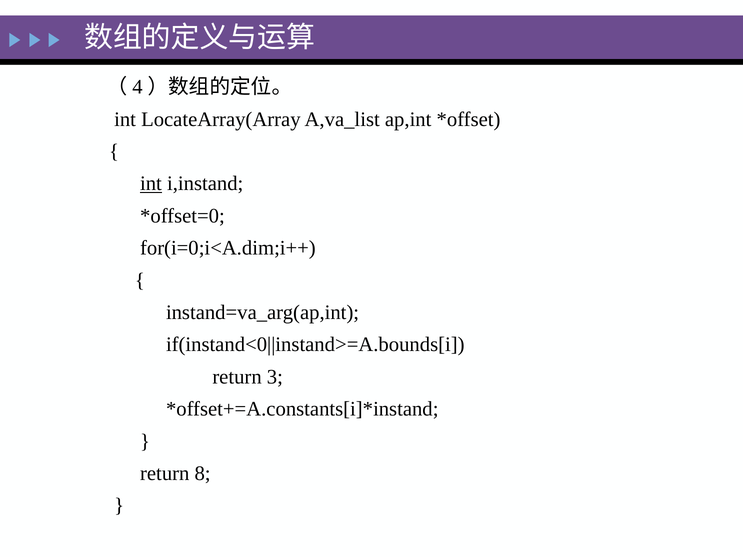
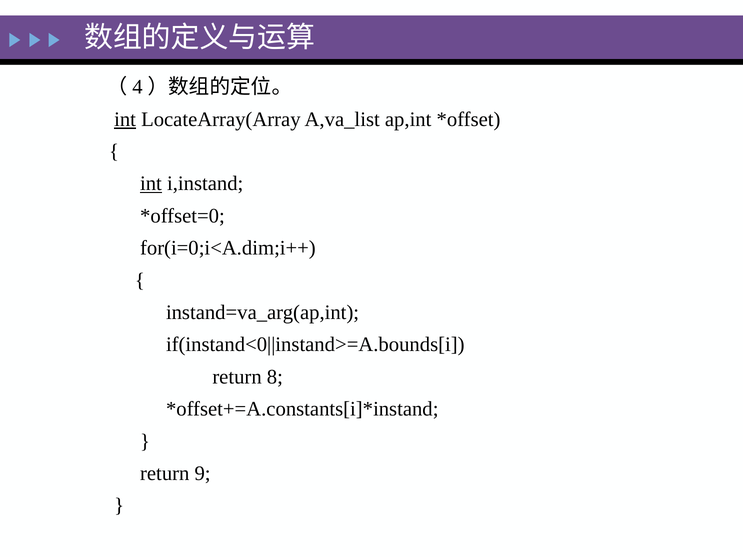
int underline: none -> present (125, 119)
3: 3 -> 8 (275, 377)
8: 8 -> 9 (203, 474)
